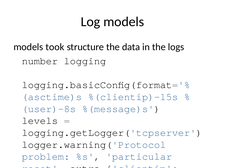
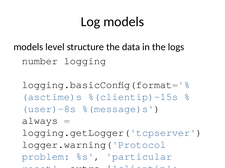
took: took -> level (55, 47)
levels: levels -> always (40, 121)
